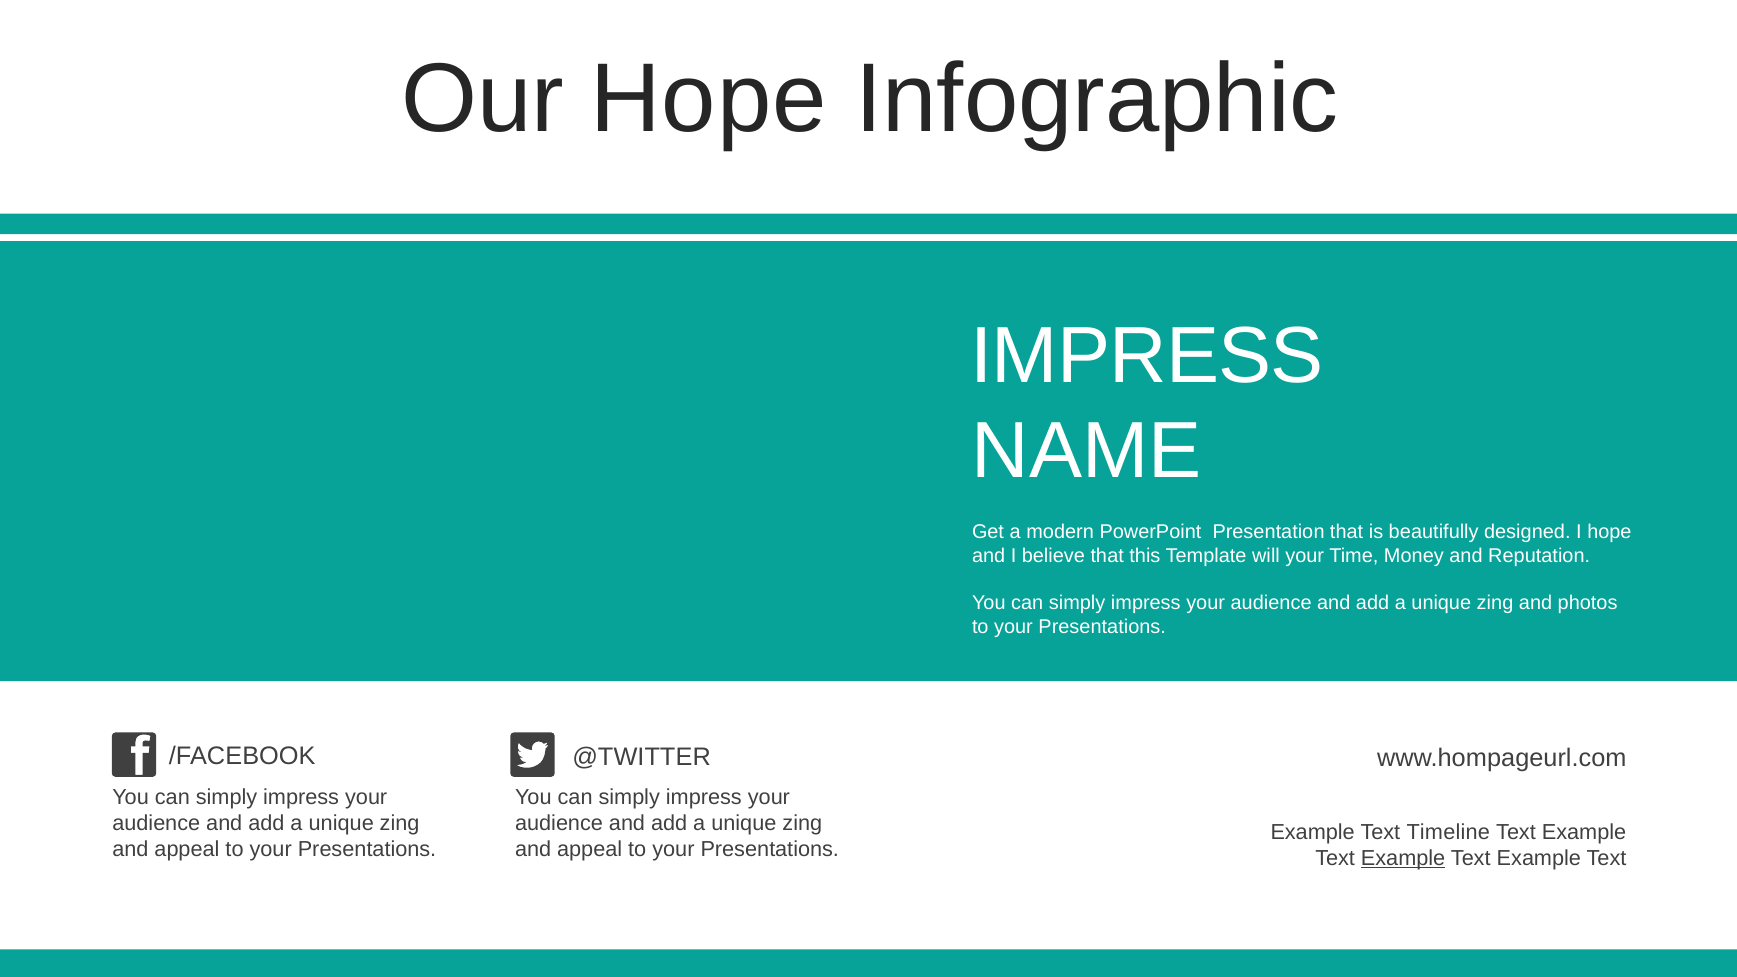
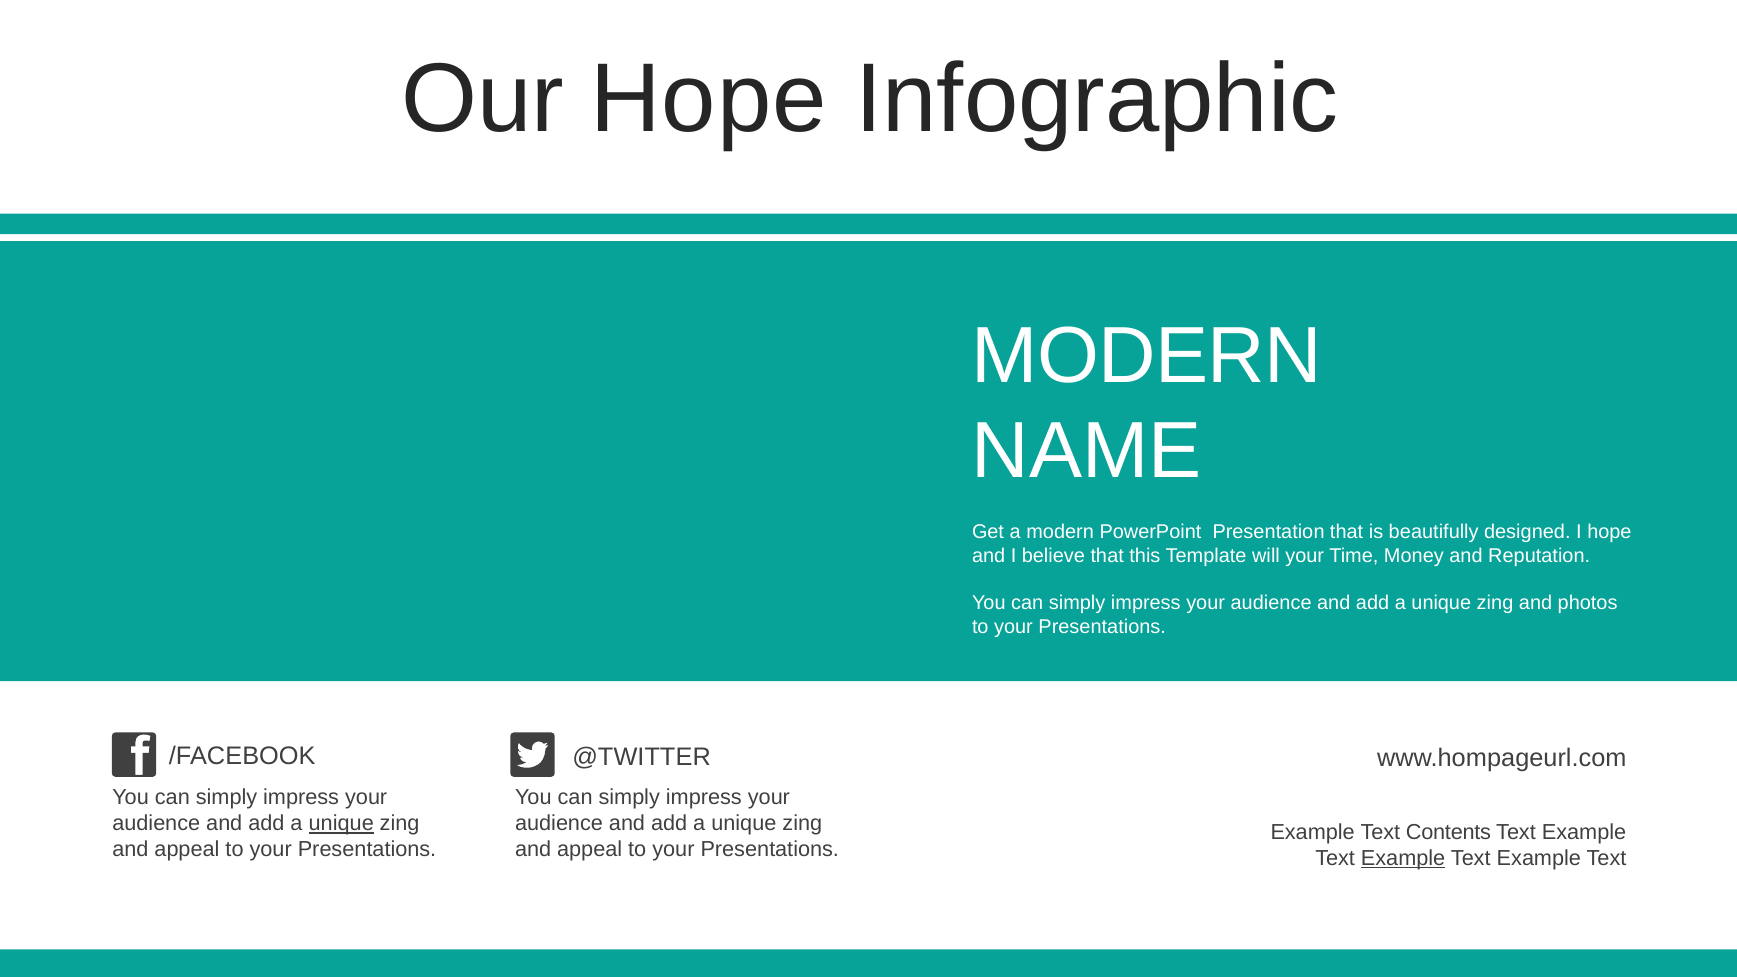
IMPRESS: IMPRESS -> MODERN (1147, 356)
unique underline: none -> present (341, 824)
Timeline: Timeline -> Contents (1448, 832)
